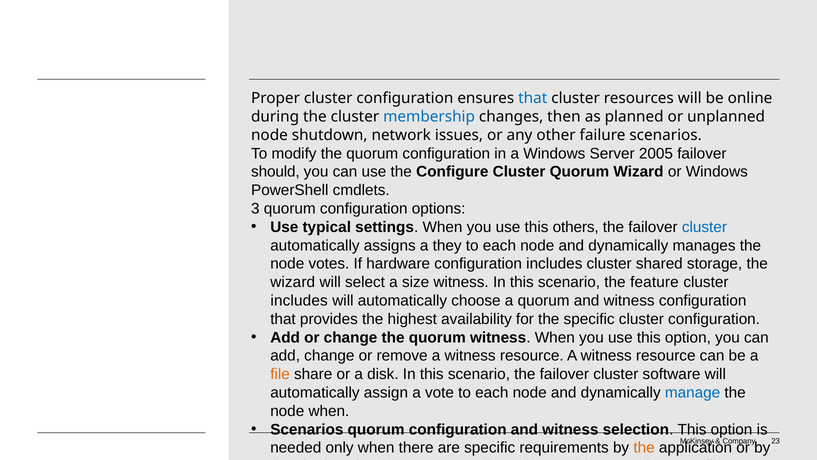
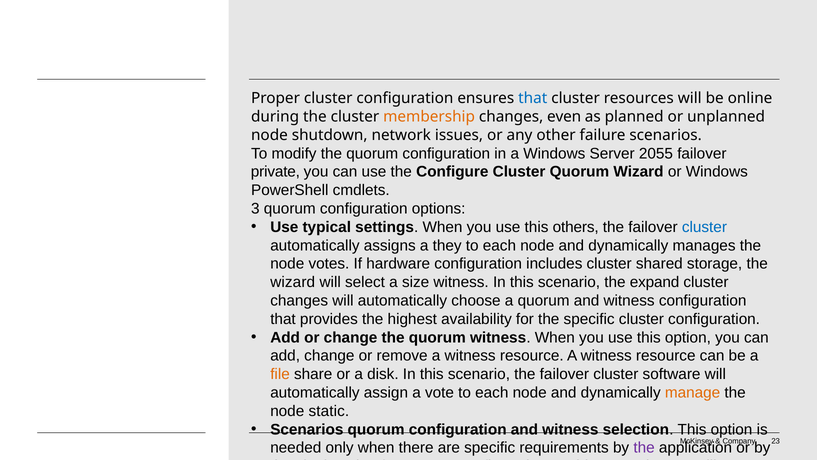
membership colour: blue -> orange (429, 117)
then: then -> even (564, 117)
2005: 2005 -> 2055 (656, 153)
should: should -> private (275, 172)
feature: feature -> expand (655, 282)
includes: includes -> changes (299, 300)
manage colour: blue -> orange (693, 392)
node when: when -> static (329, 411)
the colour: orange -> purple (644, 447)
